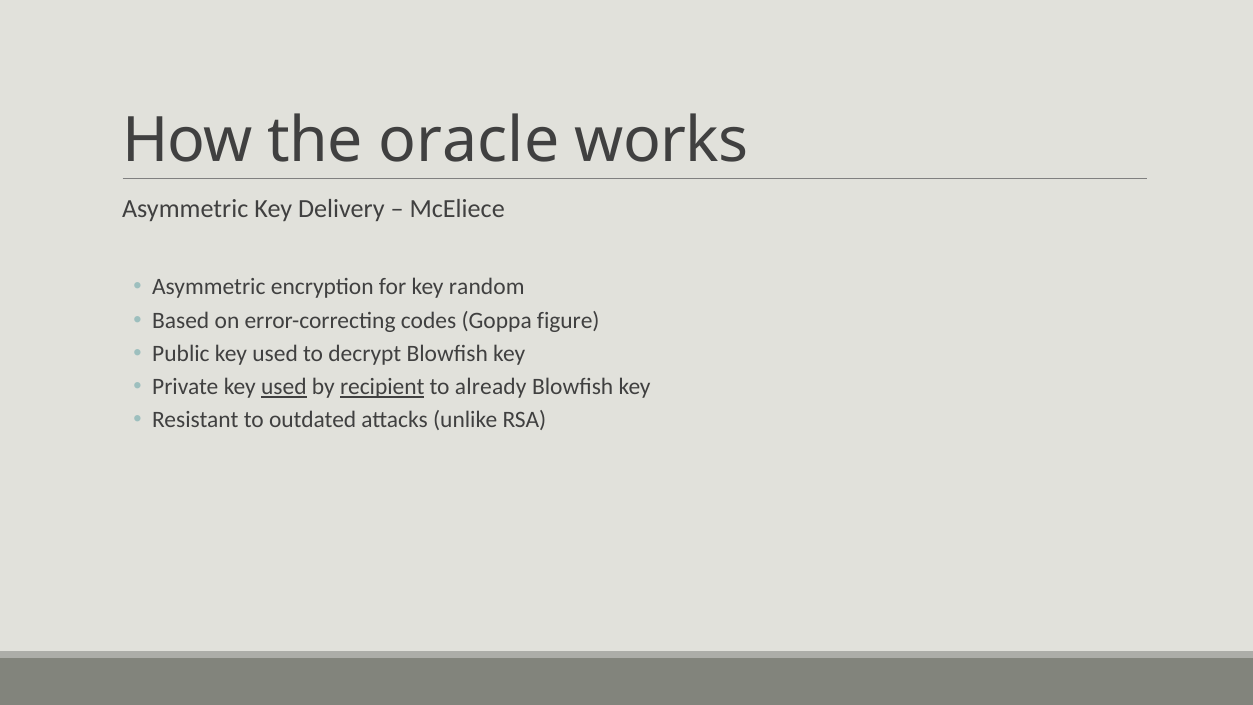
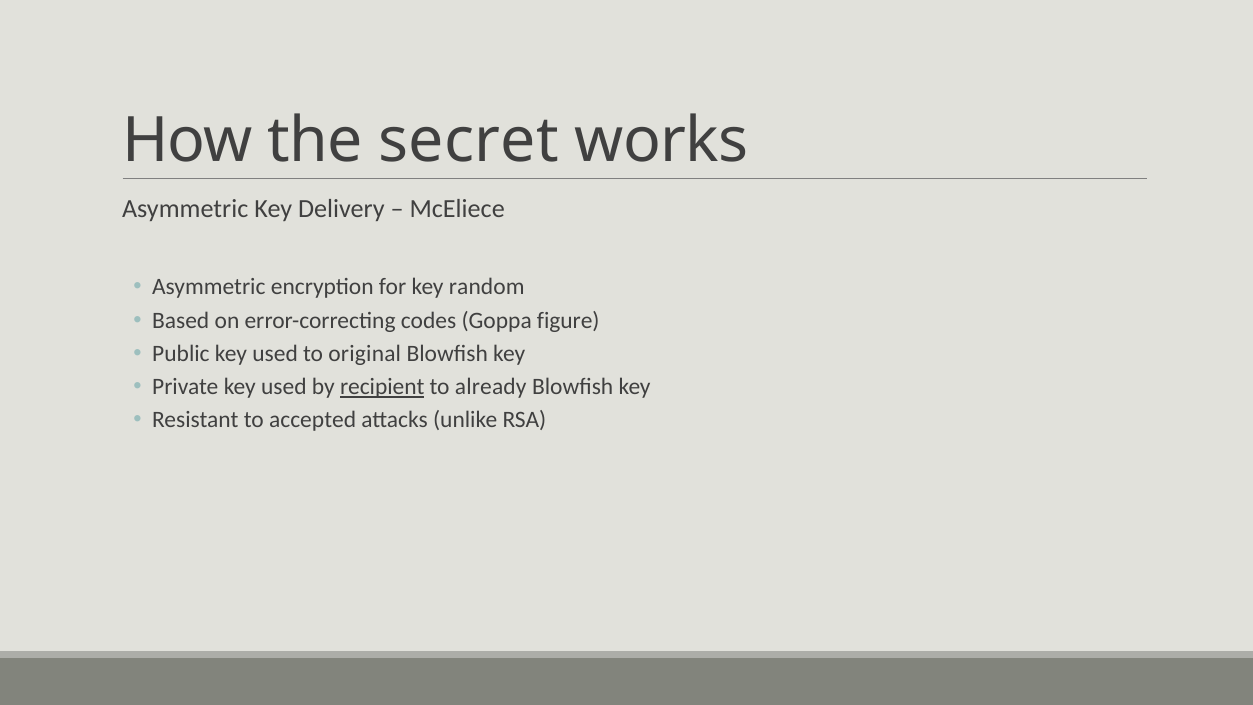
oracle: oracle -> secret (469, 140)
decrypt: decrypt -> original (365, 353)
used underline: present -> none (284, 387)
outdated: outdated -> accepted (313, 420)
